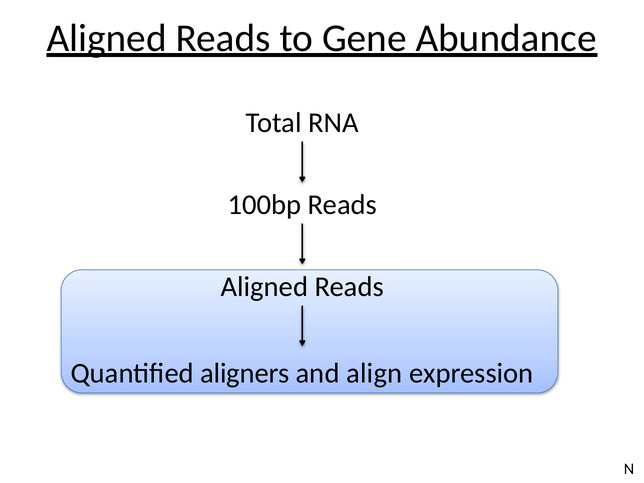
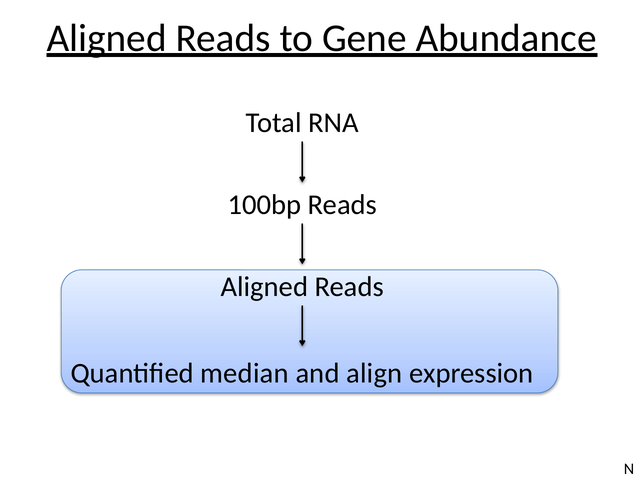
aligners: aligners -> median (245, 373)
